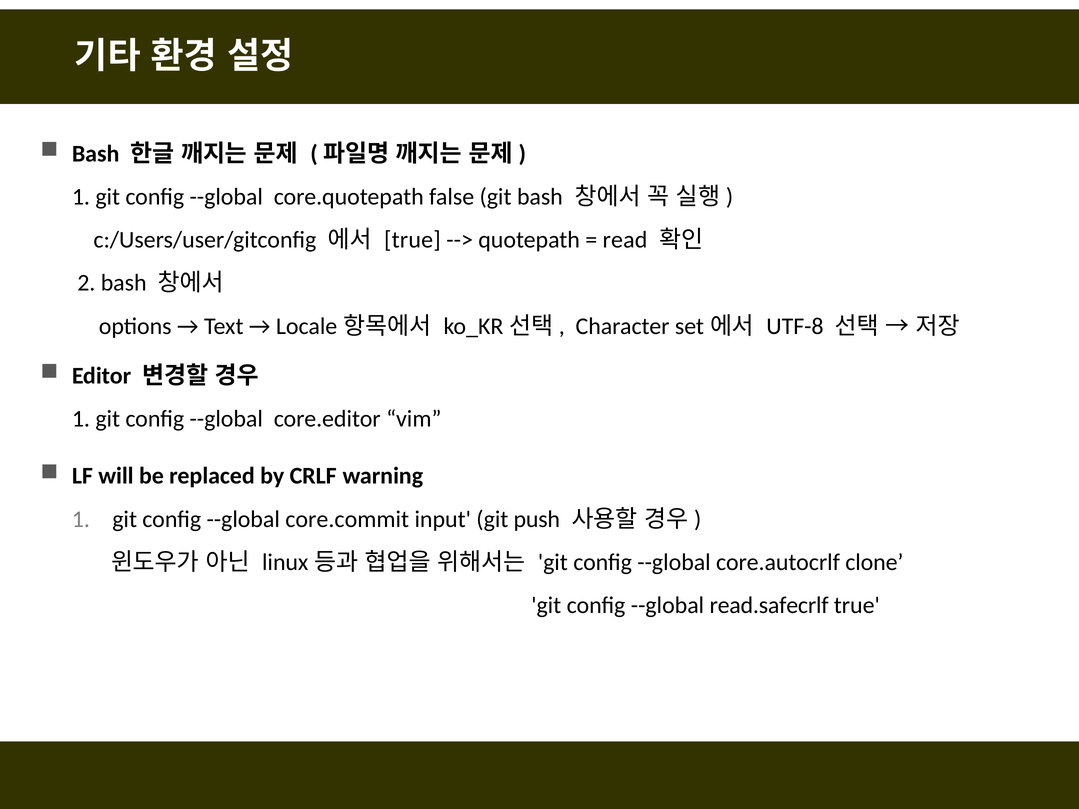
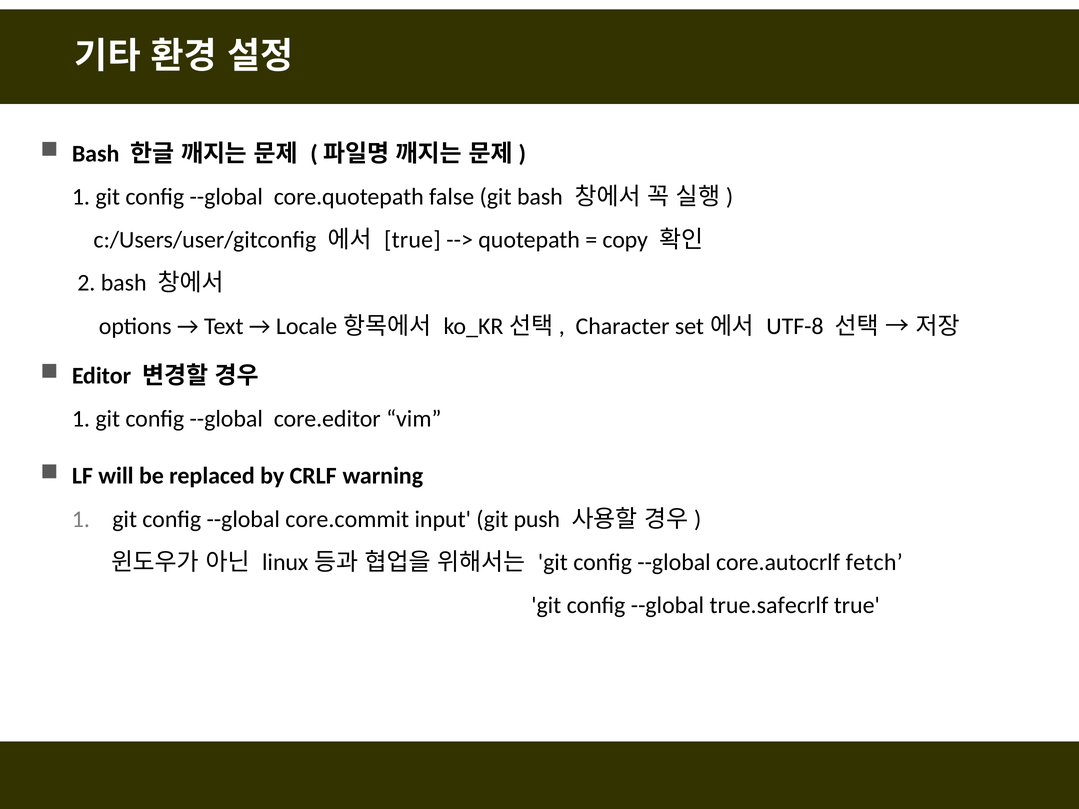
read: read -> copy (625, 240)
clone: clone -> fetch (874, 562)
read.safecrlf: read.safecrlf -> true.safecrlf (769, 606)
